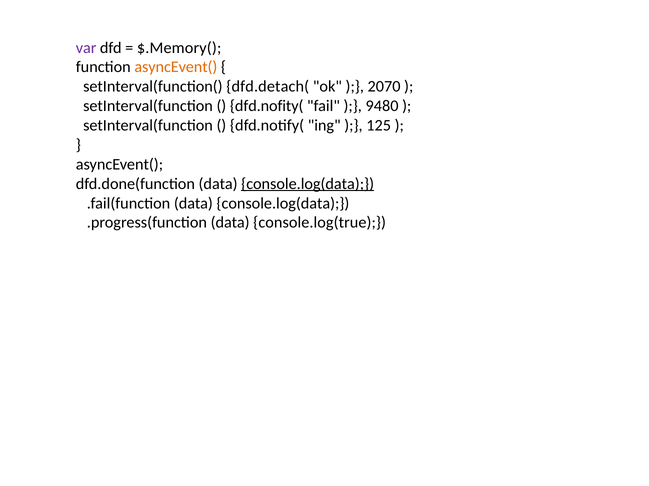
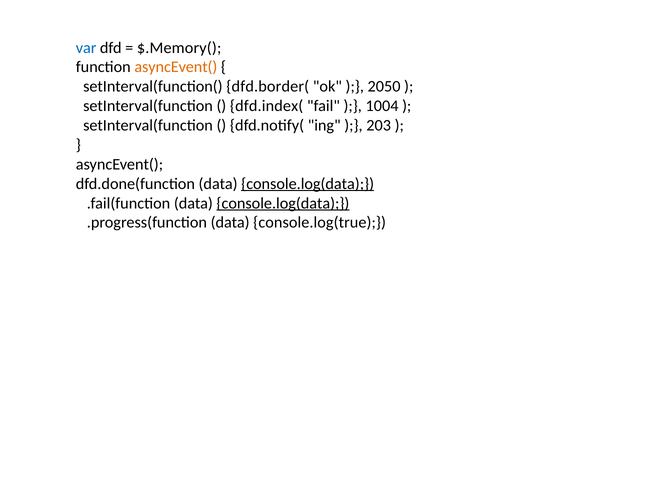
var colour: purple -> blue (86, 48)
dfd.detach(: dfd.detach( -> dfd.border( (268, 87)
2070: 2070 -> 2050 (384, 87)
dfd.nofity(: dfd.nofity( -> dfd.index( (267, 106)
9480: 9480 -> 1004 (382, 106)
125: 125 -> 203 (379, 126)
console.log(data underline: none -> present (283, 204)
